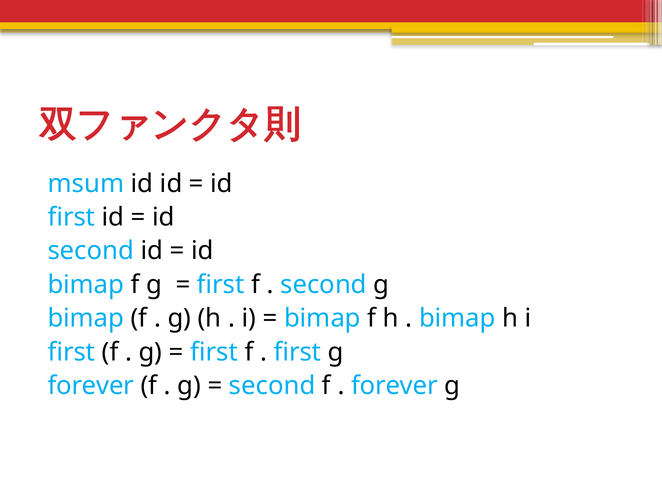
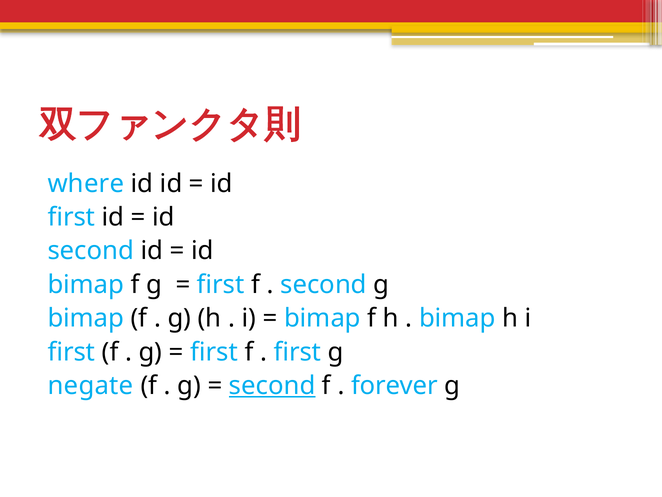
msum: msum -> where (86, 183)
forever: forever -> negate (91, 385)
second underline: none -> present (272, 385)
